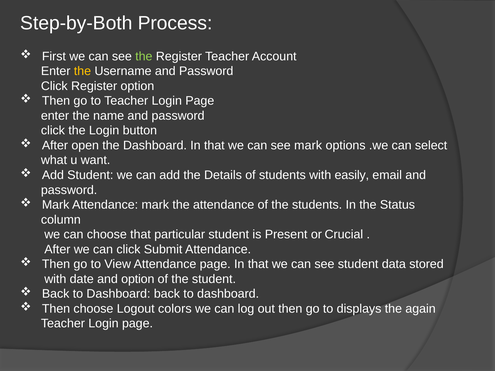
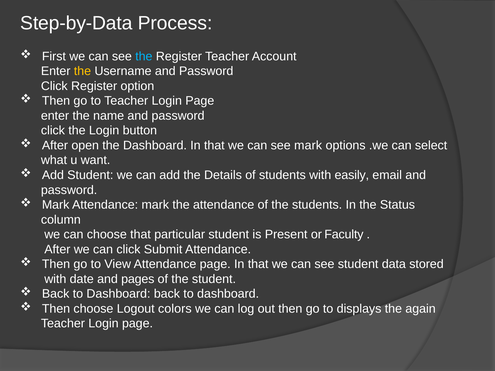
Step-by-Both: Step-by-Both -> Step-by-Data (76, 23)
the colour: light green -> light blue (144, 56)
Crucial: Crucial -> Faculty (344, 235)
and option: option -> pages (138, 279)
